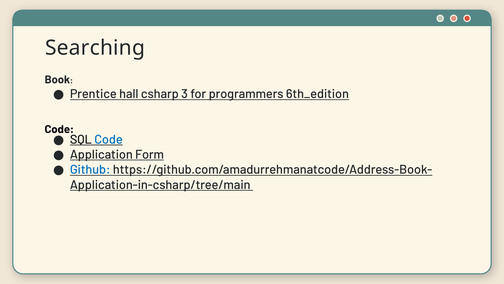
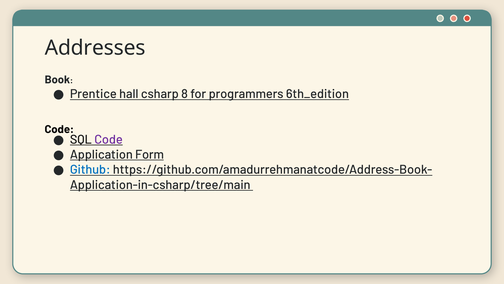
Searching: Searching -> Addresses (95, 48)
3: 3 -> 8 (185, 94)
Code colour: blue -> purple (109, 139)
